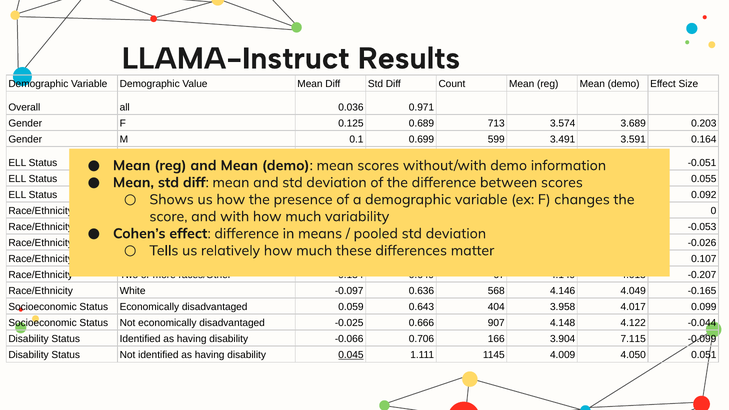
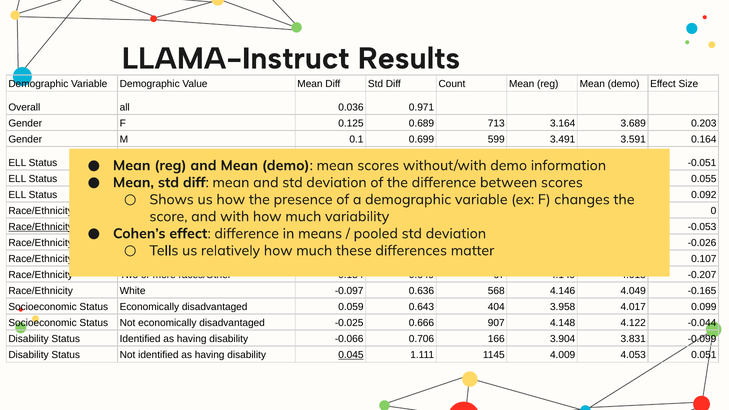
3.574: 3.574 -> 3.164 (563, 124)
Race/Ethnicity underline: none -> present (41, 227)
7.115: 7.115 -> 3.831 (633, 339)
4.050: 4.050 -> 4.053 (633, 355)
